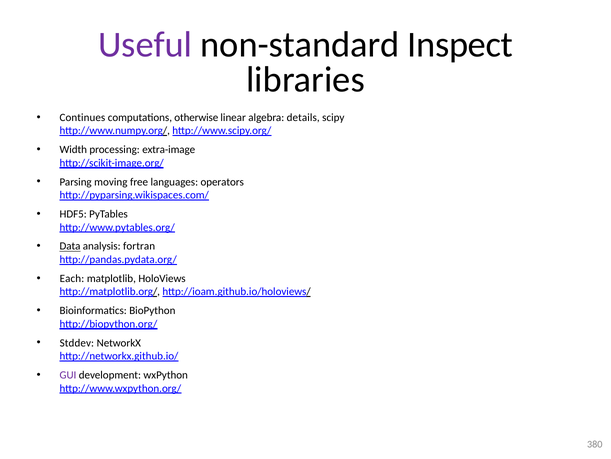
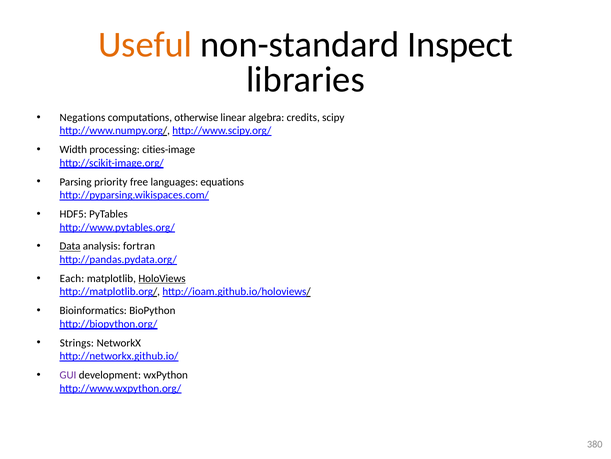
Useful colour: purple -> orange (145, 44)
Continues: Continues -> Negations (82, 117)
details: details -> credits (303, 117)
extra-image: extra-image -> cities-image (169, 150)
moving: moving -> priority (111, 182)
operators: operators -> equations (222, 182)
HoloViews underline: none -> present (162, 278)
Stddev: Stddev -> Strings (77, 342)
